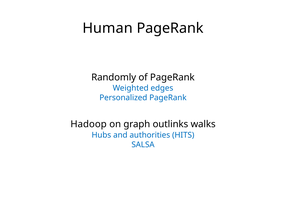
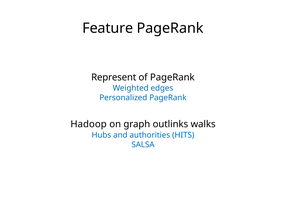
Human: Human -> Feature (108, 28)
Randomly: Randomly -> Represent (114, 77)
